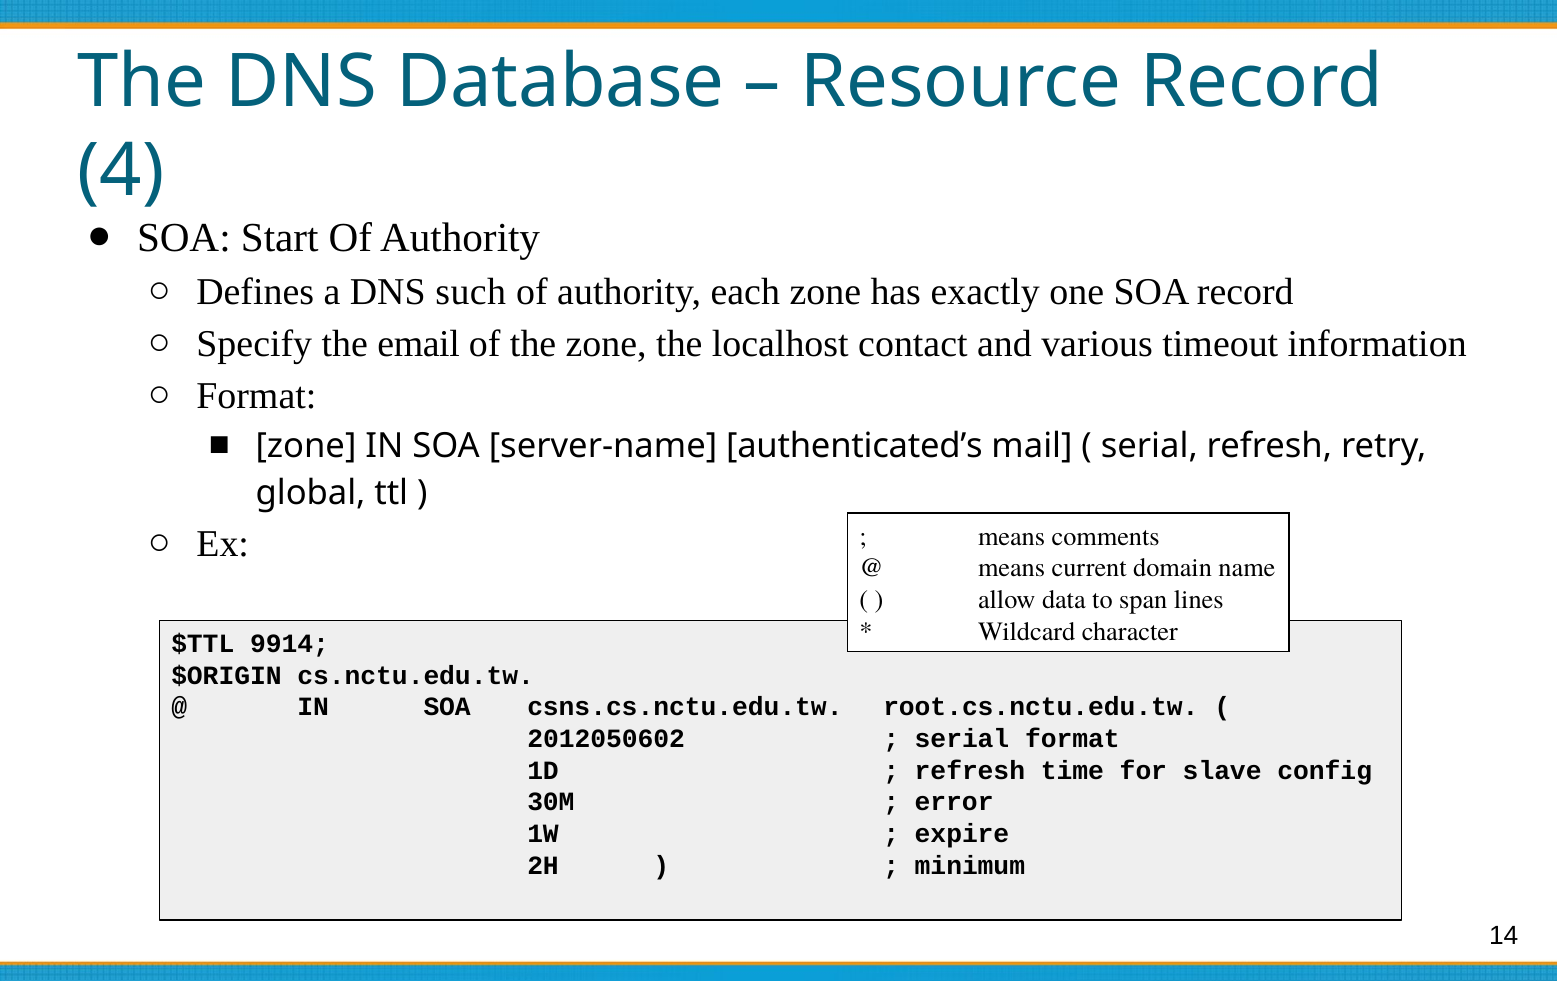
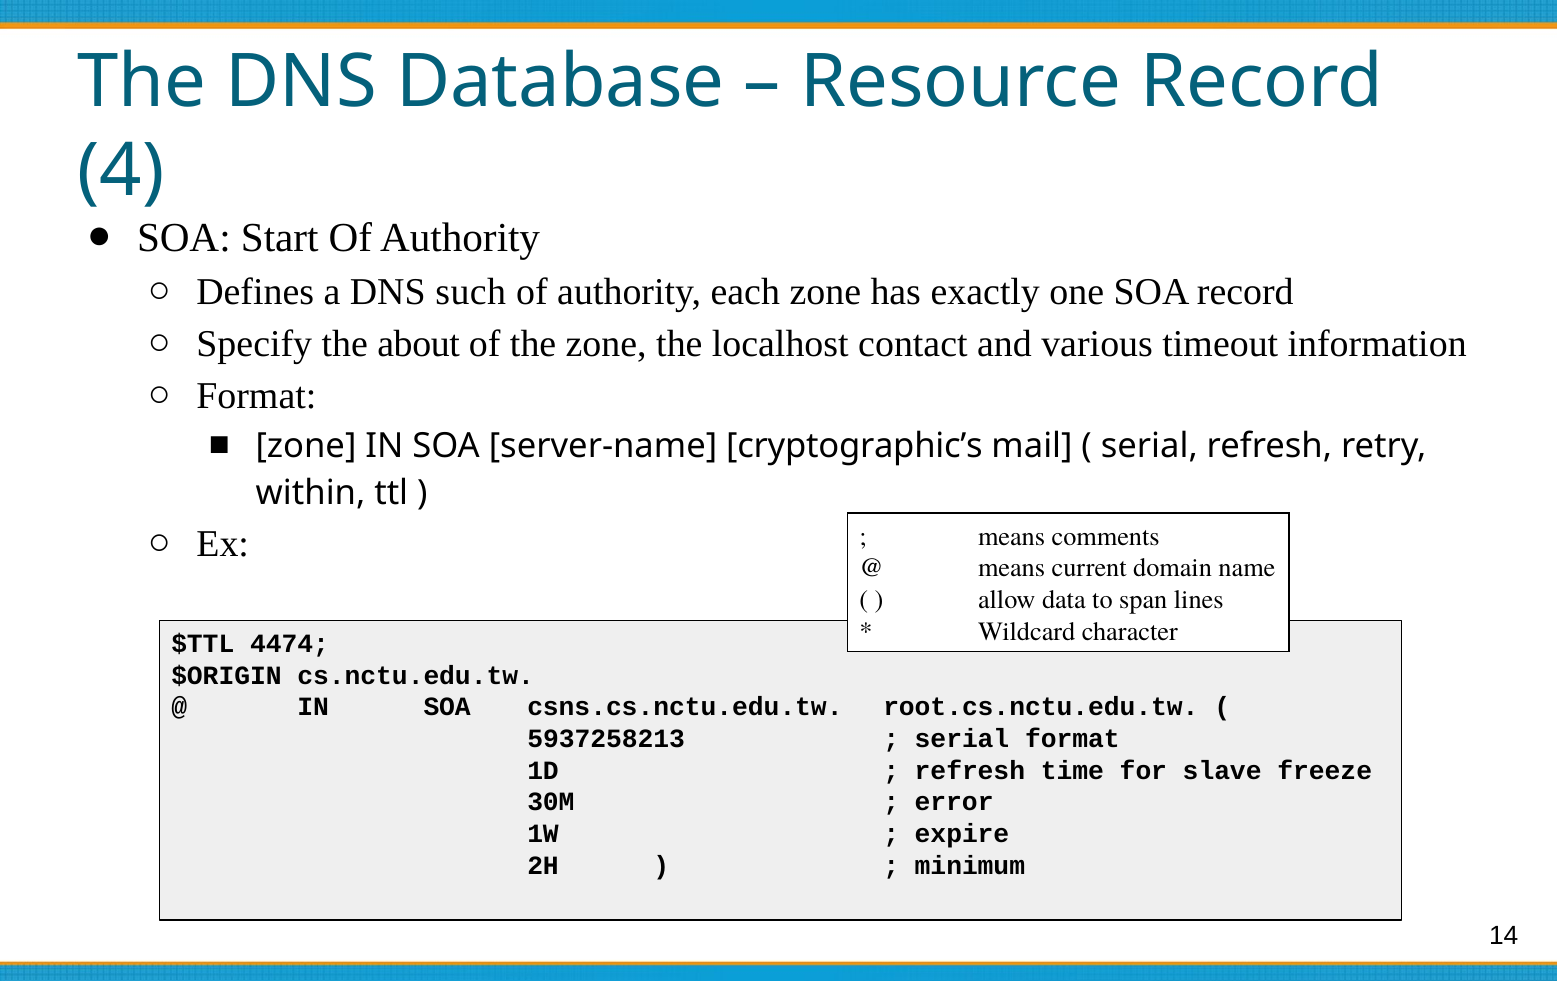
email: email -> about (419, 344)
authenticated’s: authenticated’s -> cryptographic’s (854, 446)
global: global -> within (311, 494)
9914: 9914 -> 4474 (290, 644)
2012050602: 2012050602 -> 5937258213 (606, 739)
config: config -> freeze (1325, 771)
